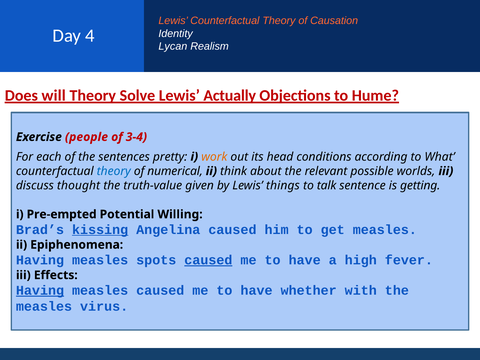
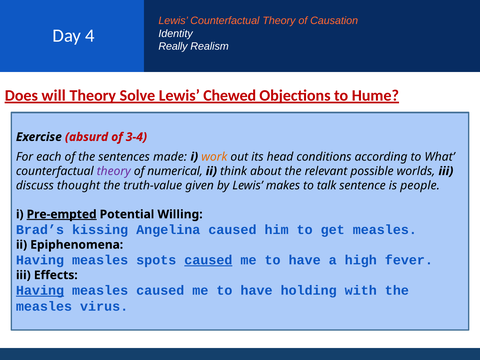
Lycan: Lycan -> Really (173, 46)
Actually: Actually -> Chewed (230, 96)
people: people -> absurd (87, 137)
pretty: pretty -> made (170, 157)
theory colour: blue -> purple (114, 171)
things: things -> makes (283, 186)
getting: getting -> people (420, 186)
Pre-empted underline: none -> present (62, 214)
kissing underline: present -> none (100, 230)
whether: whether -> holding (309, 290)
